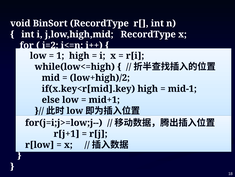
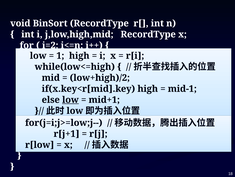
low underline: none -> present (70, 99)
